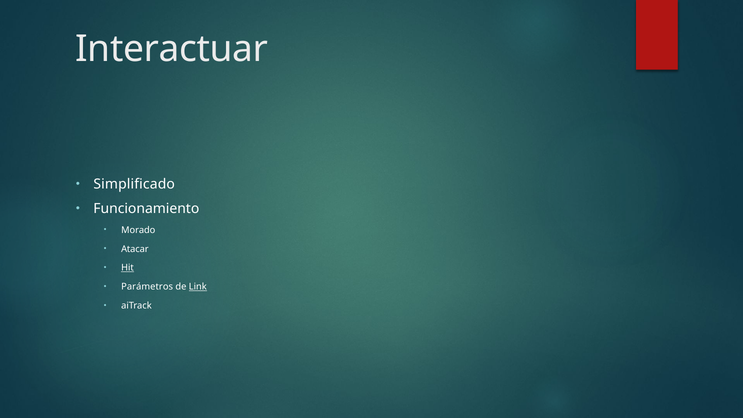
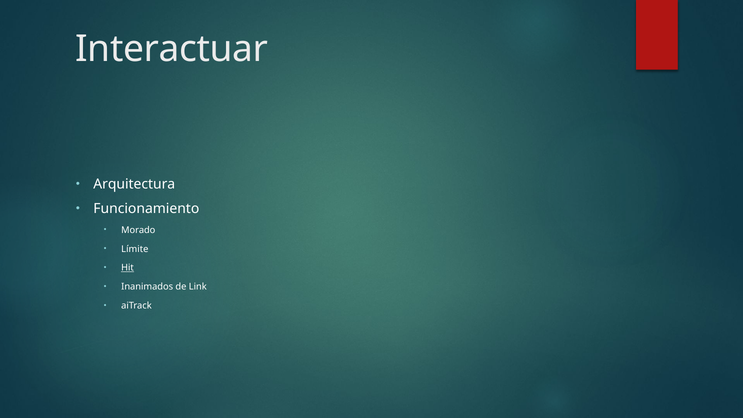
Simplificado: Simplificado -> Arquitectura (134, 184)
Atacar: Atacar -> Límite (135, 249)
Parámetros: Parámetros -> Inanimados (147, 287)
Link underline: present -> none (198, 287)
